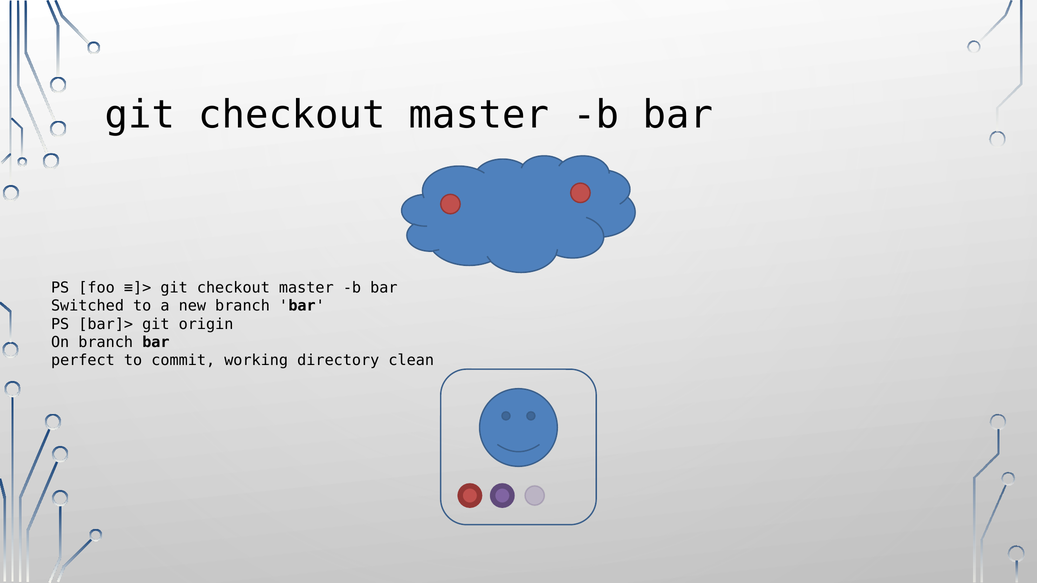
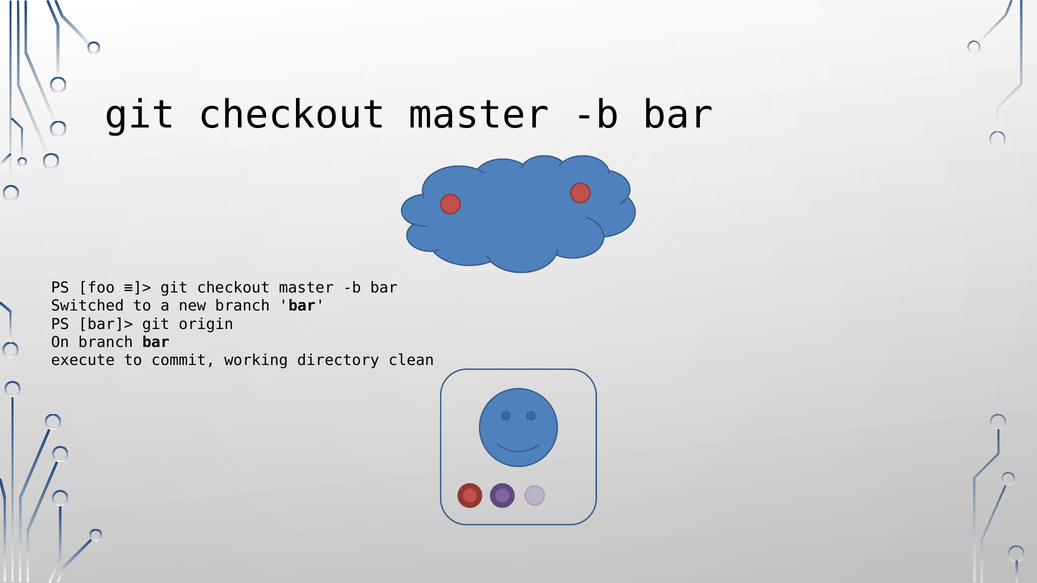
perfect: perfect -> execute (83, 361)
